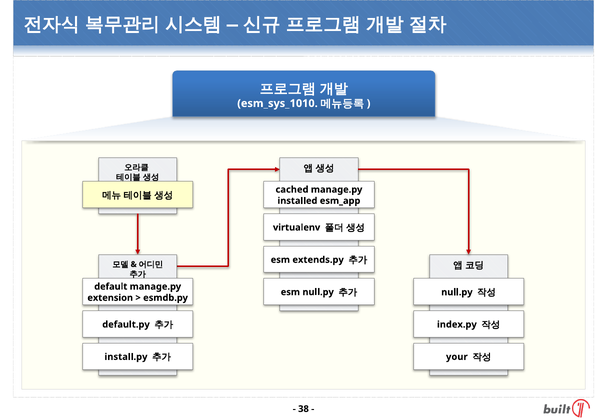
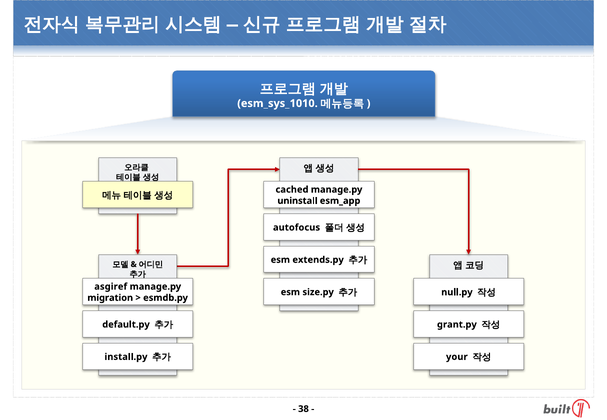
installed: installed -> uninstall (297, 201)
virtualenv: virtualenv -> autofocus (297, 228)
default: default -> asgiref (111, 287)
esm null.py: null.py -> size.py (318, 292)
extension: extension -> migration (110, 298)
index.py: index.py -> grant.py (457, 325)
